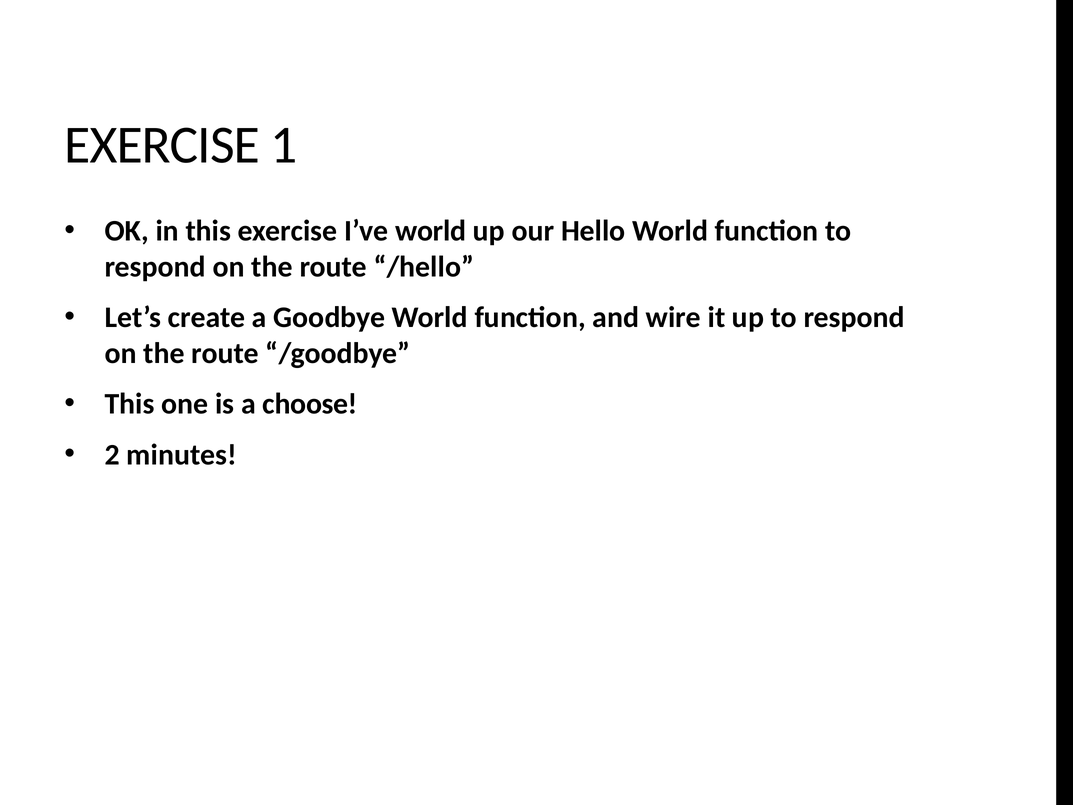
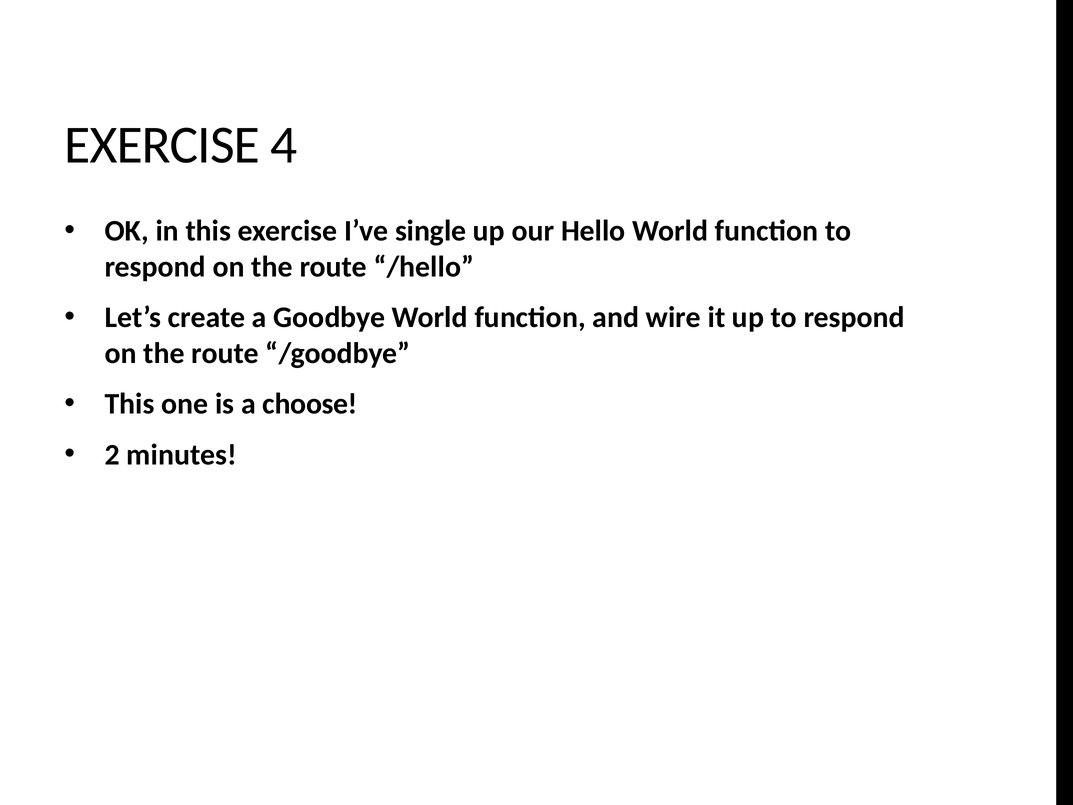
1: 1 -> 4 (284, 145)
I’ve world: world -> single (431, 231)
